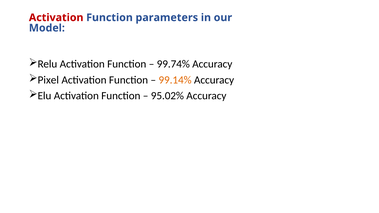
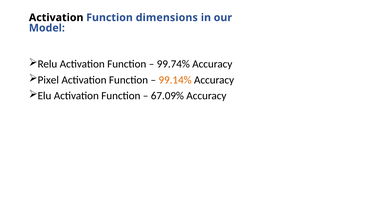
Activation colour: red -> black (56, 18)
parameters: parameters -> dimensions (167, 18)
95.02%: 95.02% -> 67.09% (167, 96)
